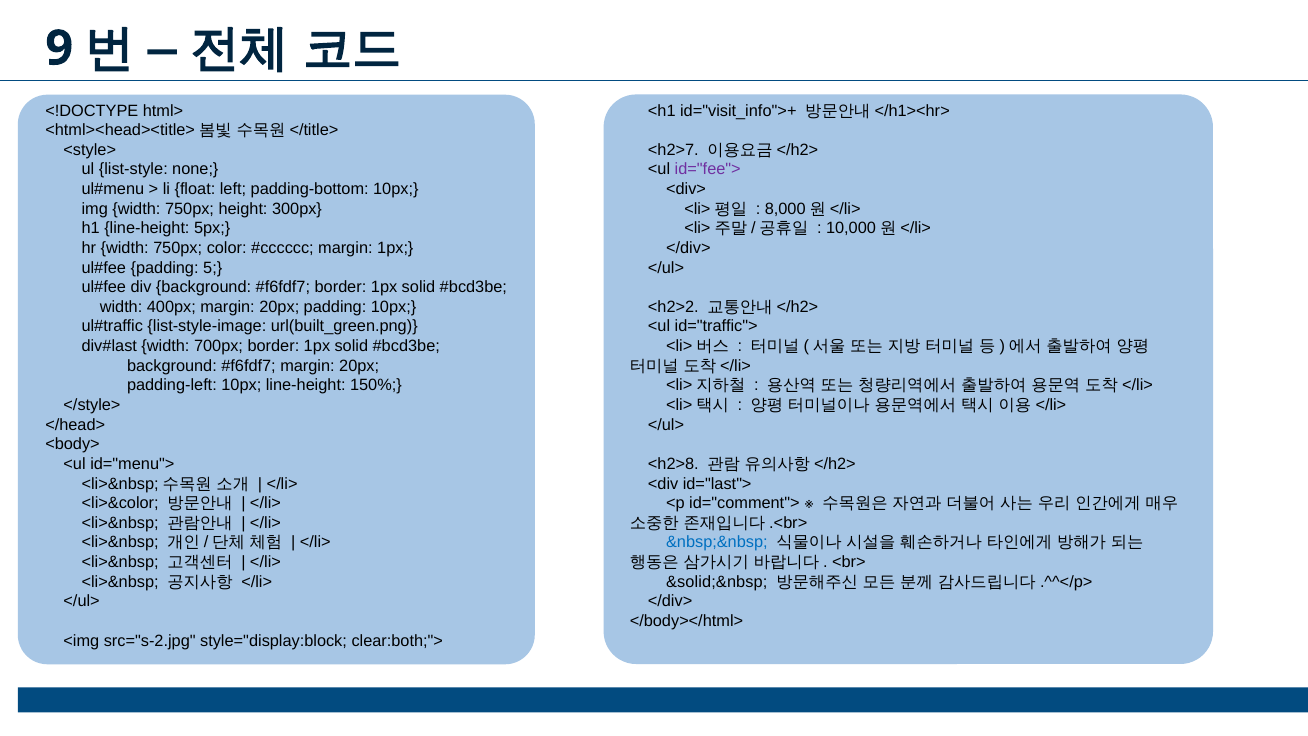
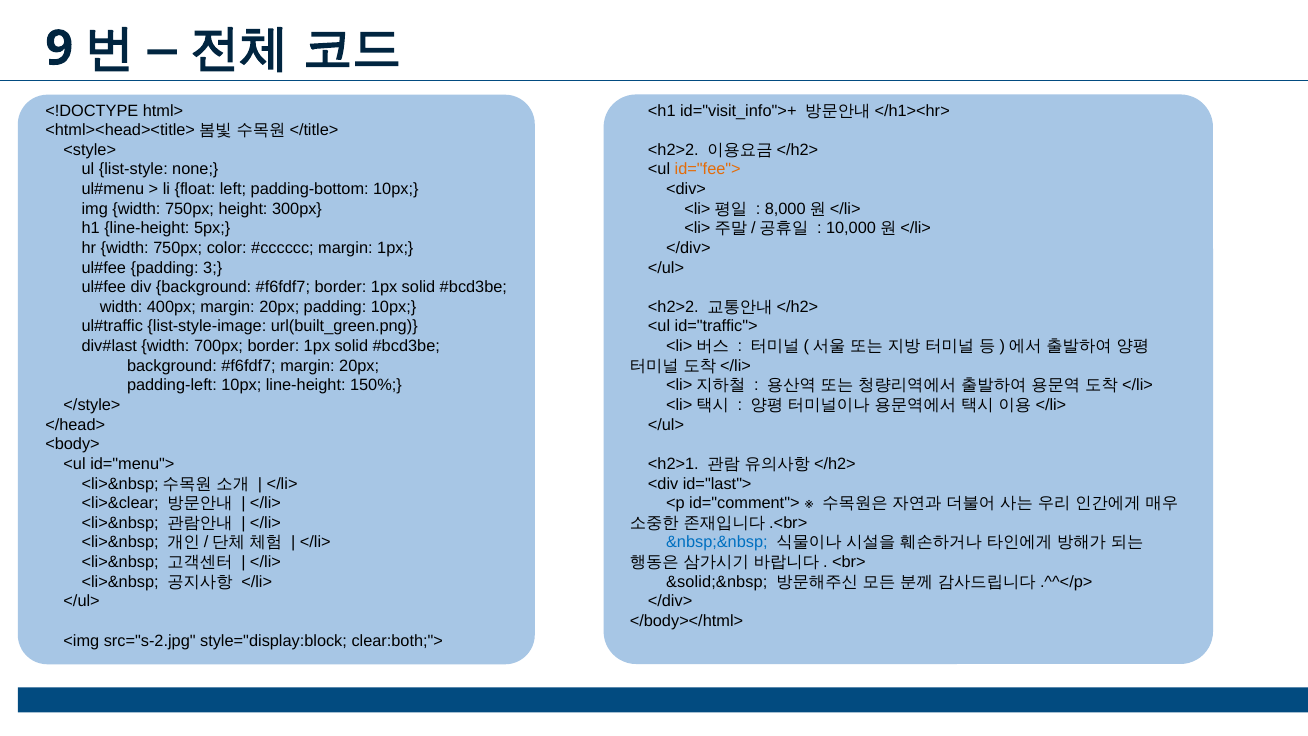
<h2>7: <h2>7 -> <h2>2 (673, 150)
id="fee"> colour: purple -> orange (708, 170)
5: 5 -> 3 (213, 268)
<h2>8: <h2>8 -> <h2>1 (673, 464)
<li>&color: <li>&color -> <li>&clear (120, 503)
